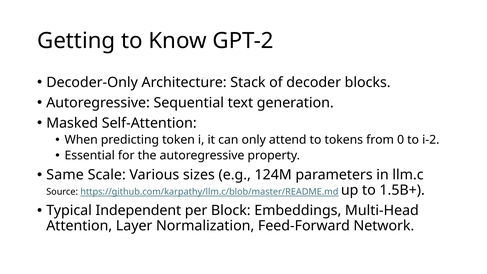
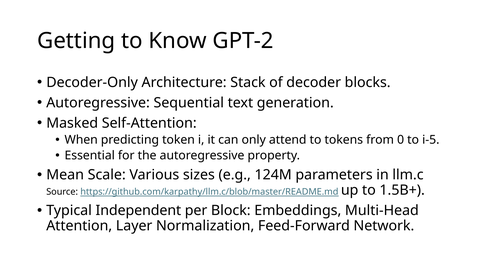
i-2: i-2 -> i-5 (431, 140)
Same: Same -> Mean (65, 175)
